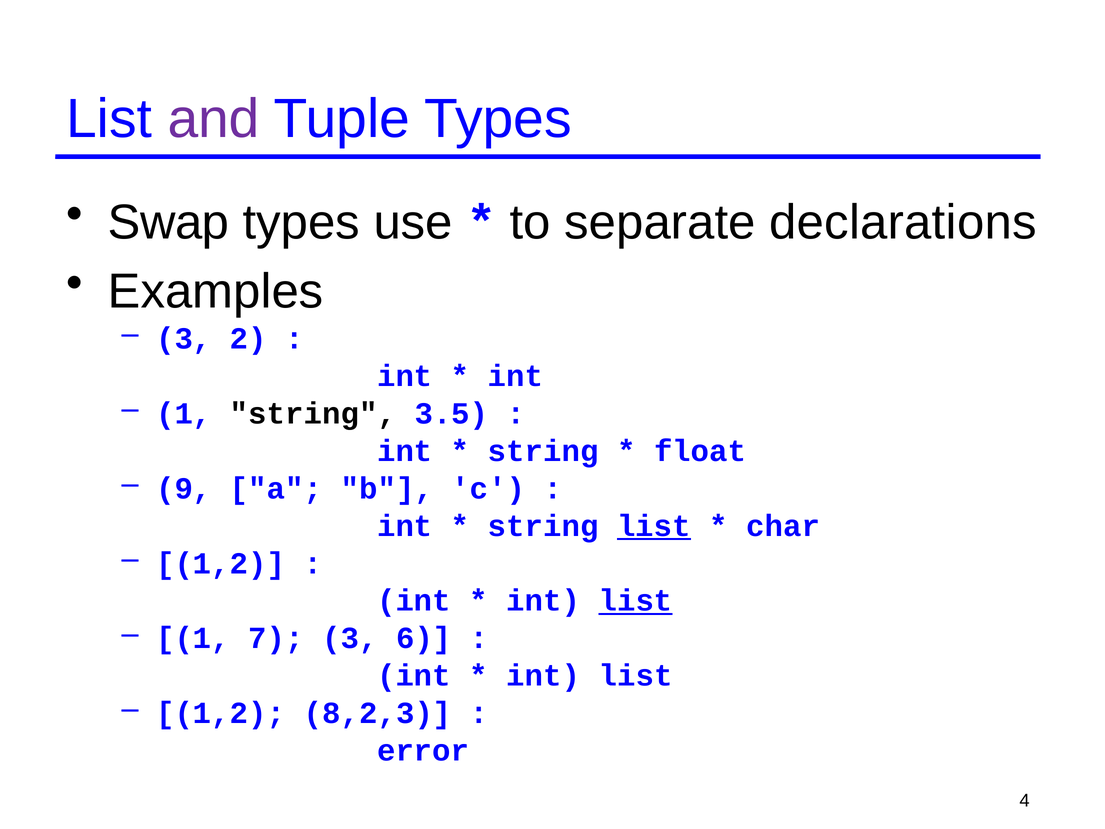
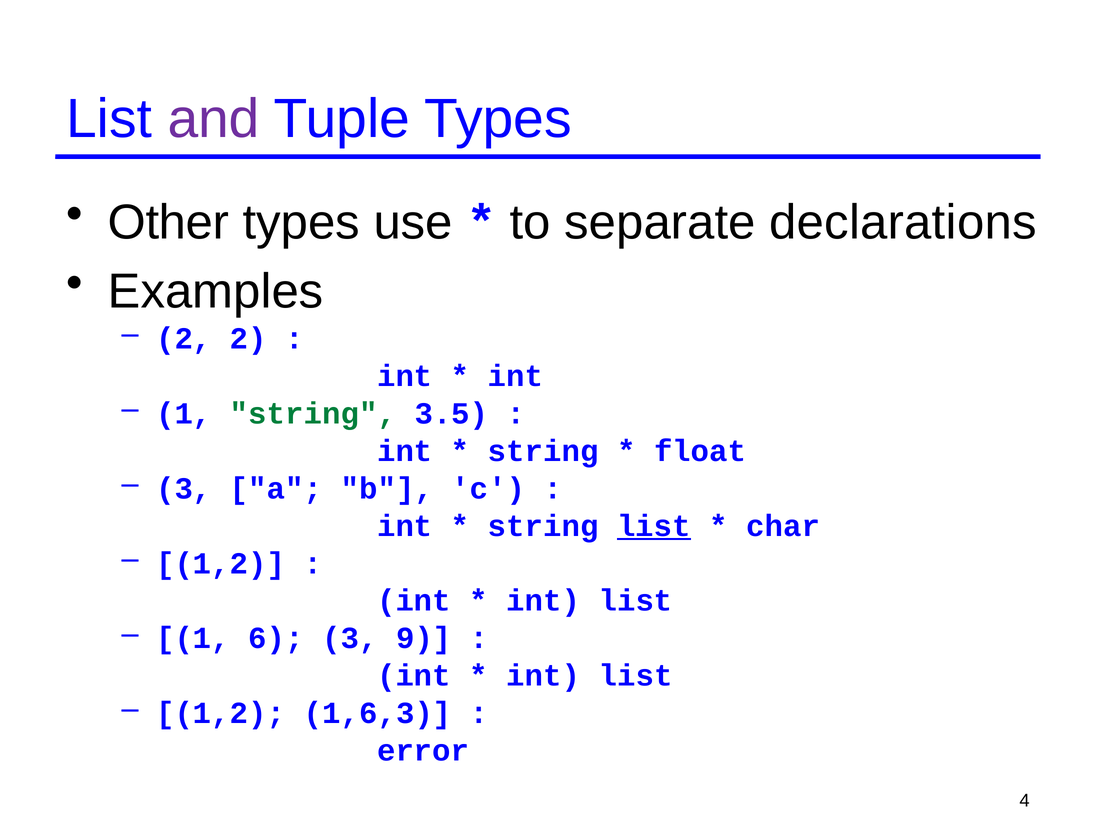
Swap: Swap -> Other (168, 223)
3: 3 -> 2 (184, 338)
string colour: black -> green (313, 413)
9: 9 -> 3 (184, 488)
list underline: present -> none (636, 601)
7: 7 -> 6 (276, 638)
6: 6 -> 9 (424, 638)
8,2,3: 8,2,3 -> 1,6,3 (378, 713)
